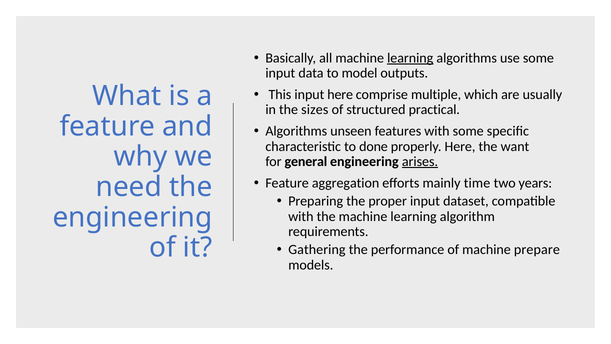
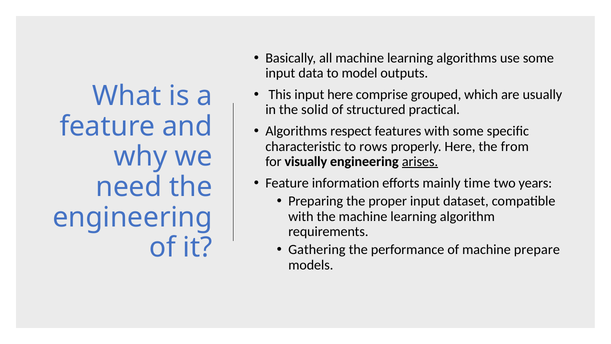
learning underline: present -> none (410, 58)
multiple: multiple -> grouped (436, 95)
sizes: sizes -> solid (315, 110)
unseen: unseen -> respect (351, 131)
done: done -> rows (373, 146)
want: want -> from (515, 146)
general: general -> visually (306, 161)
aggregation: aggregation -> information (346, 183)
